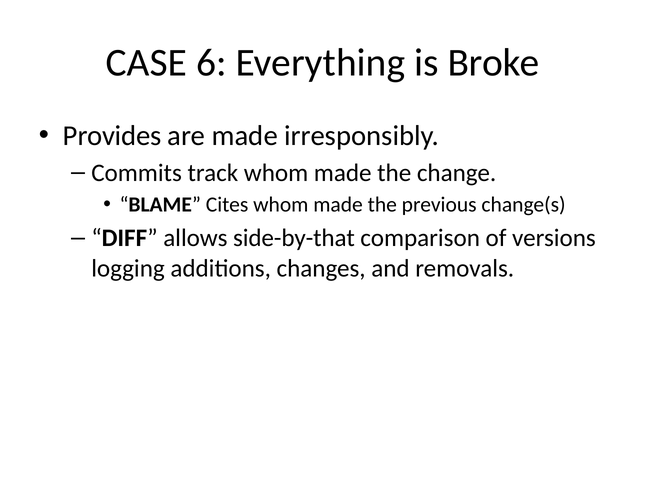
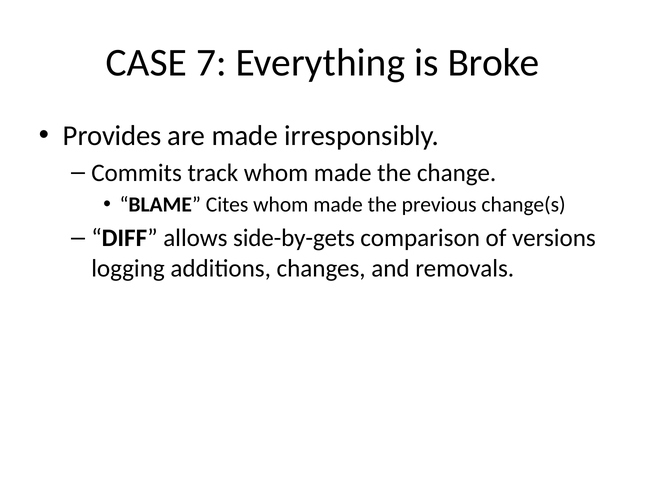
6: 6 -> 7 (211, 63)
side-by-that: side-by-that -> side-by-gets (294, 238)
